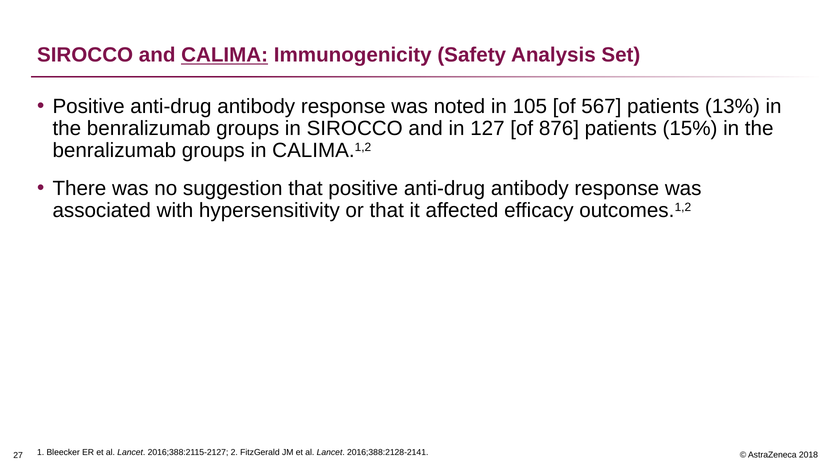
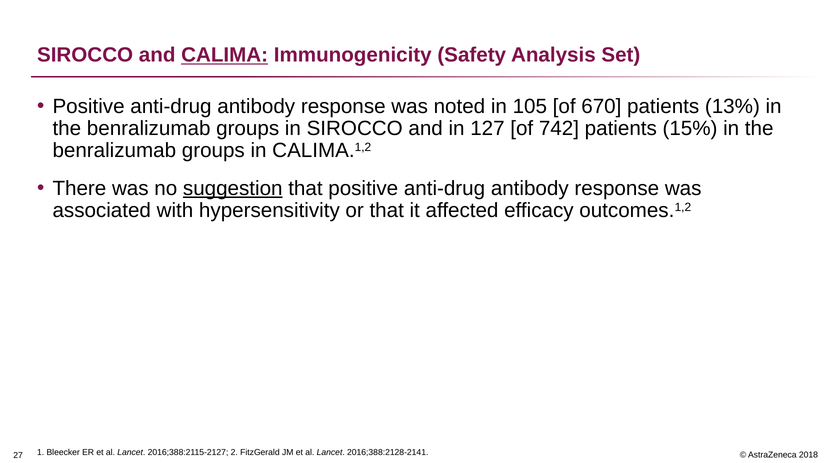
567: 567 -> 670 (601, 106)
876: 876 -> 742 (559, 129)
suggestion underline: none -> present (233, 189)
